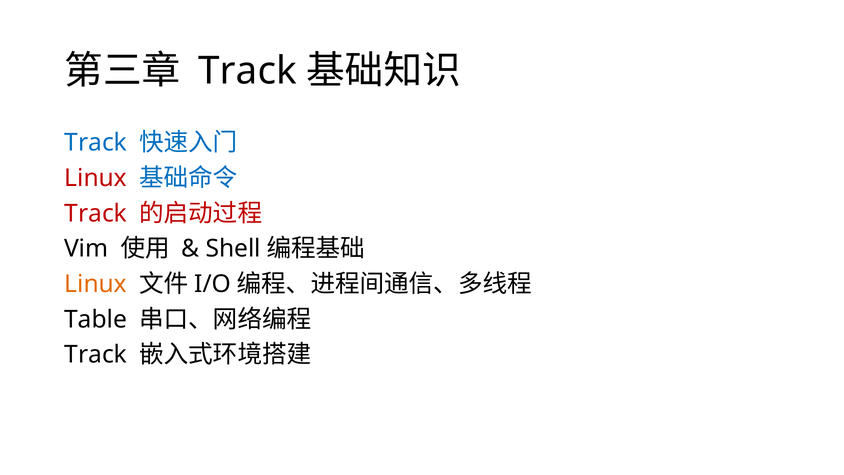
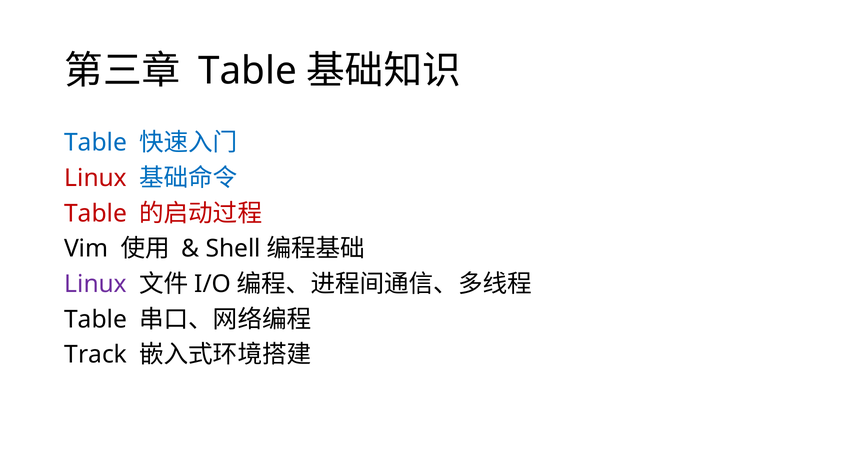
Track: Track -> Table (248, 71)
Track: Track -> Table (96, 143)
Track: Track -> Table (96, 213)
Linux colour: orange -> purple (96, 284)
